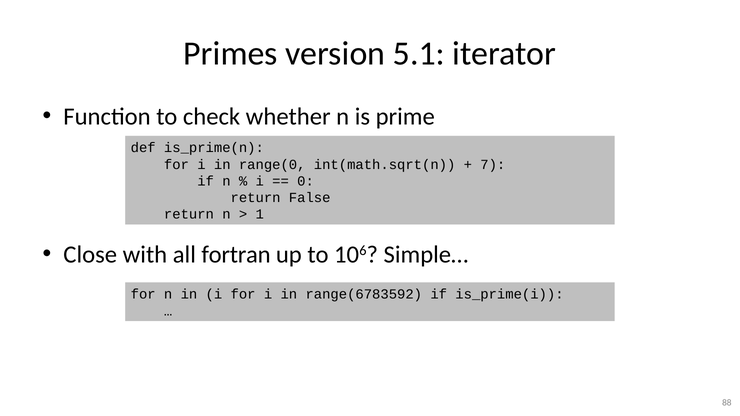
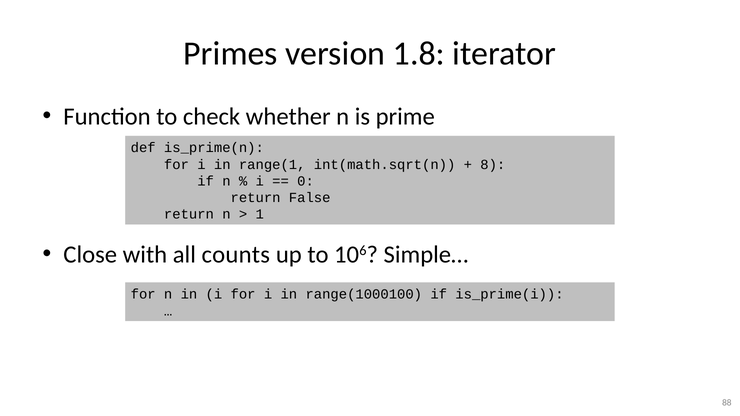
5.1: 5.1 -> 1.8 (419, 54)
range(0: range(0 -> range(1 (272, 165)
7: 7 -> 8 (493, 165)
fortran: fortran -> counts (236, 255)
range(6783592: range(6783592 -> range(1000100 (364, 295)
